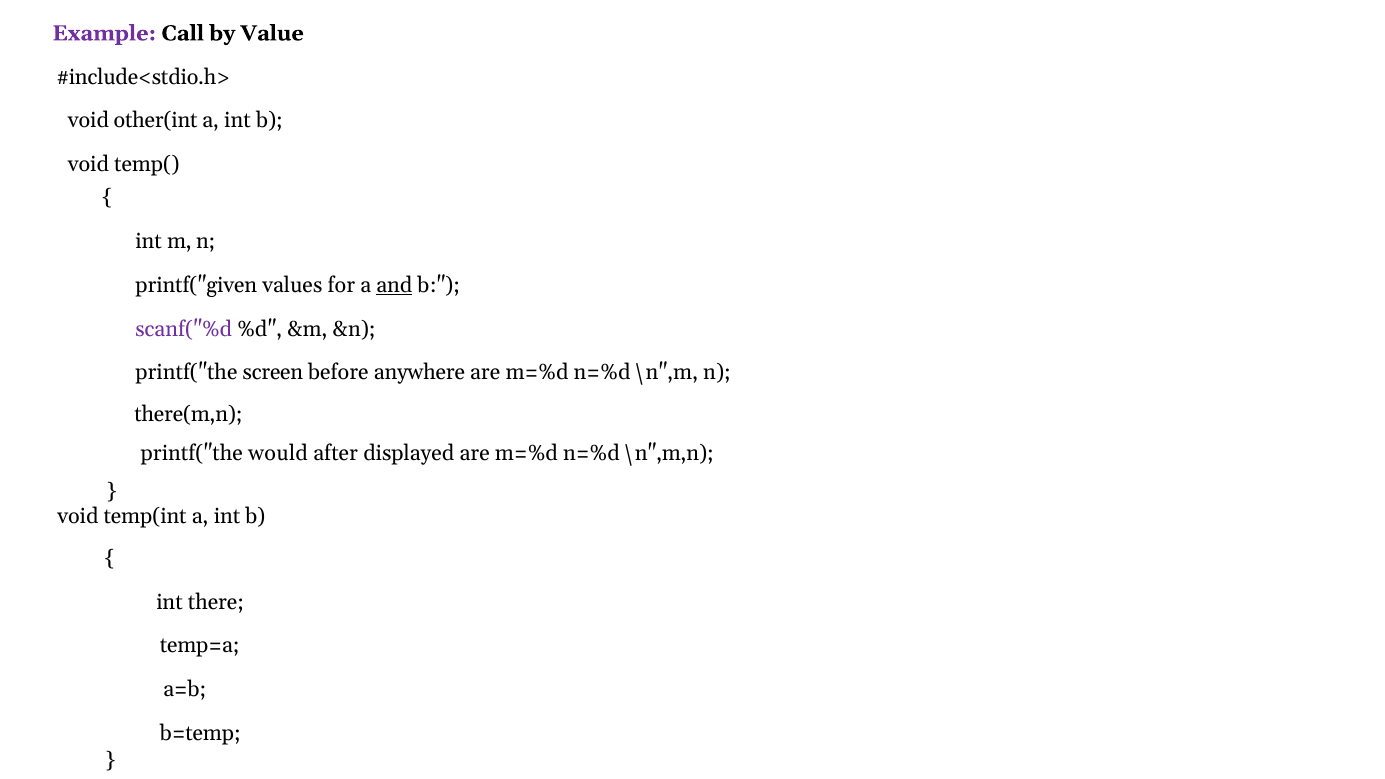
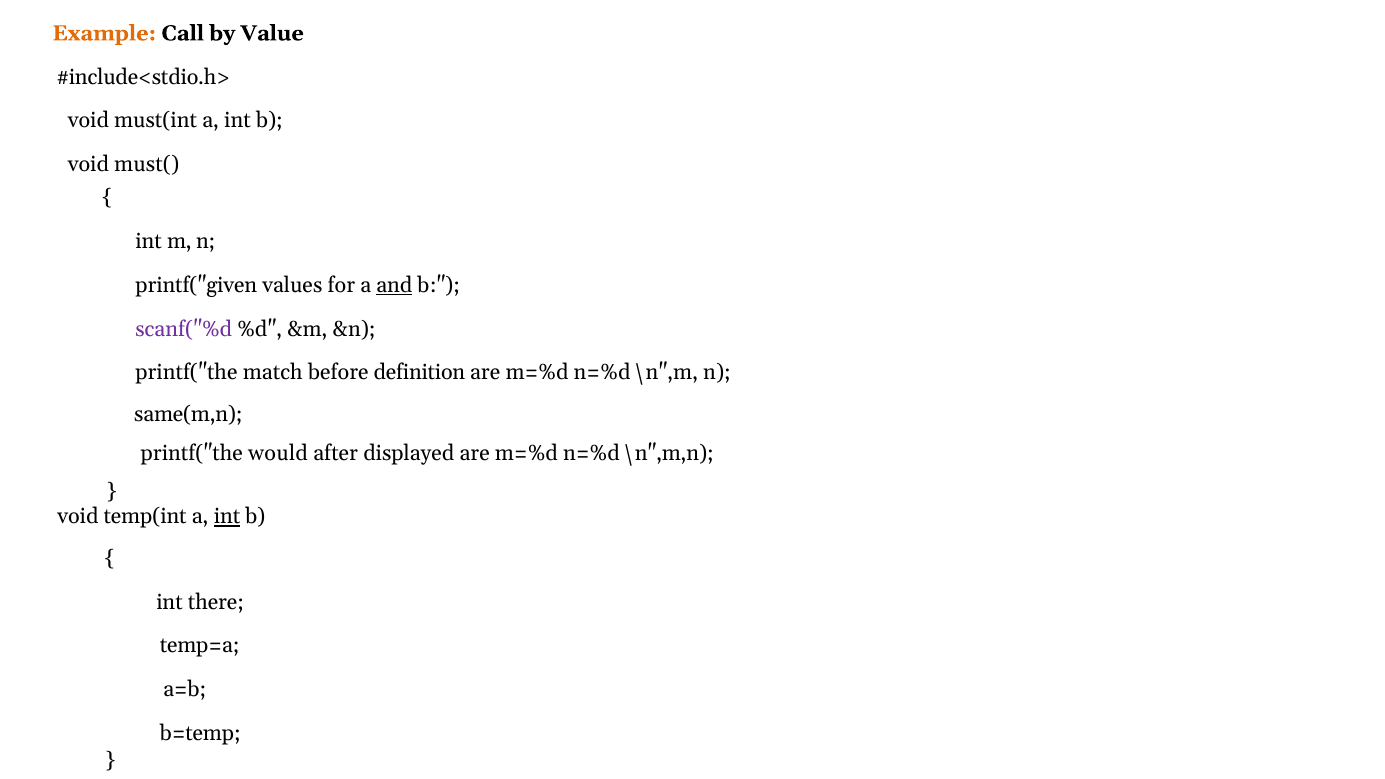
Example colour: purple -> orange (104, 33)
other(int: other(int -> must(int (156, 121)
temp(: temp( -> must( (147, 165)
screen: screen -> match (273, 372)
anywhere: anywhere -> definition (419, 372)
there(m,n: there(m,n -> same(m,n (188, 415)
int underline: none -> present (227, 517)
